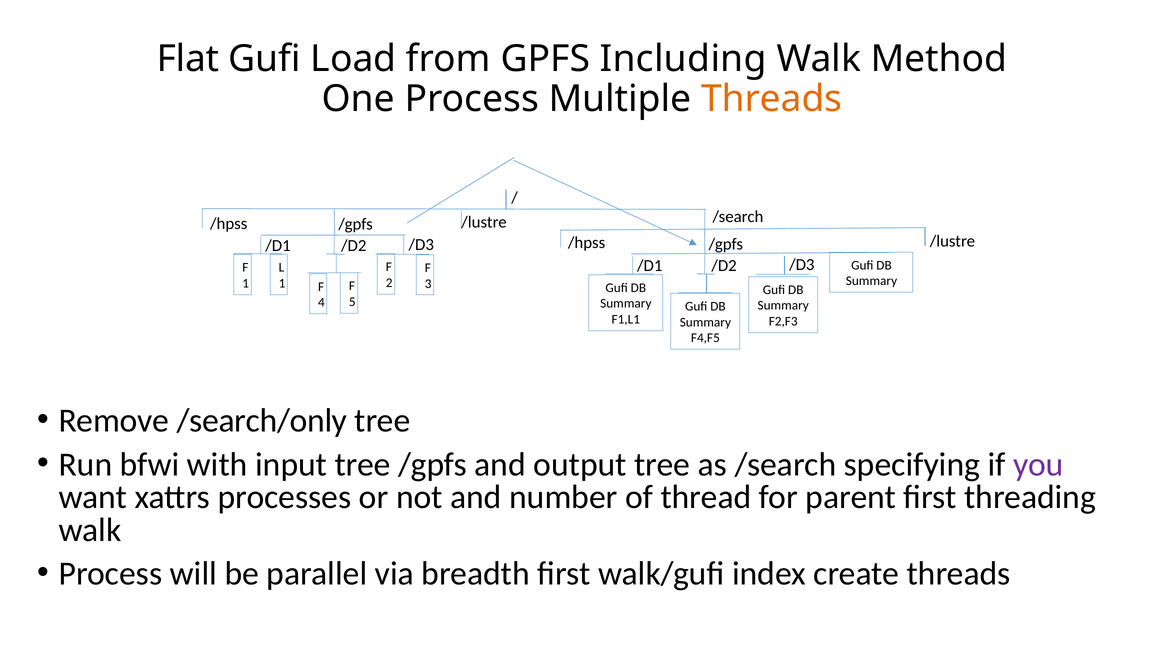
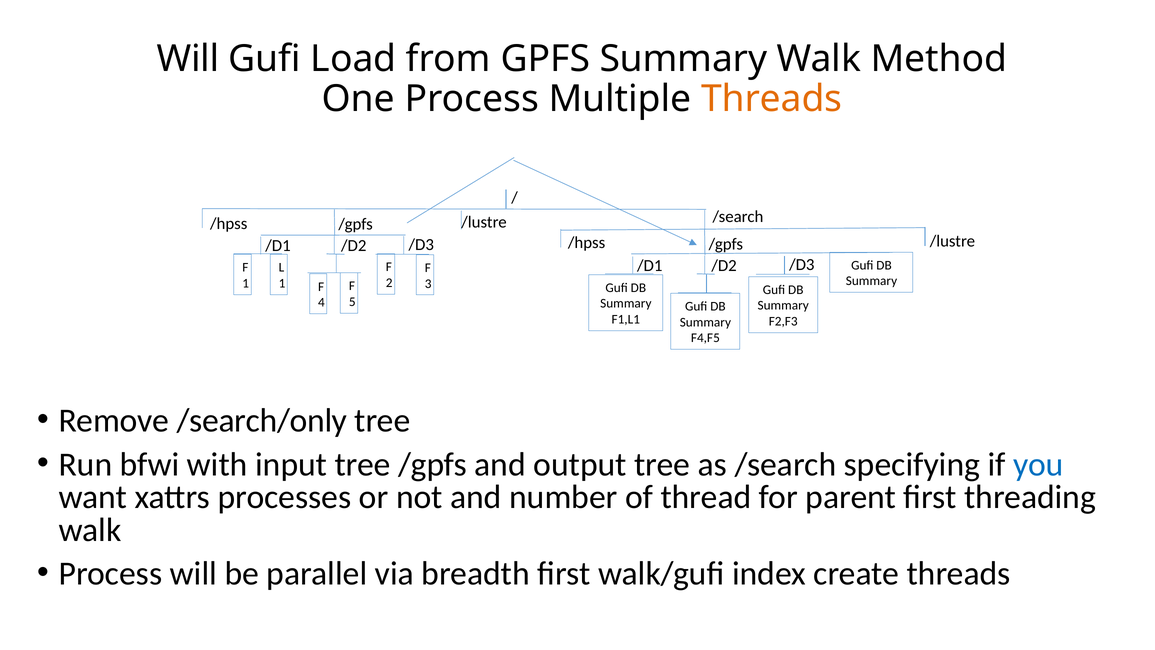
Flat: Flat -> Will (188, 59)
GPFS Including: Including -> Summary (683, 59)
you colour: purple -> blue (1038, 464)
